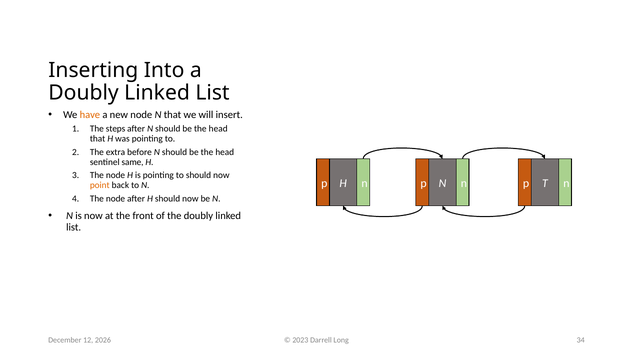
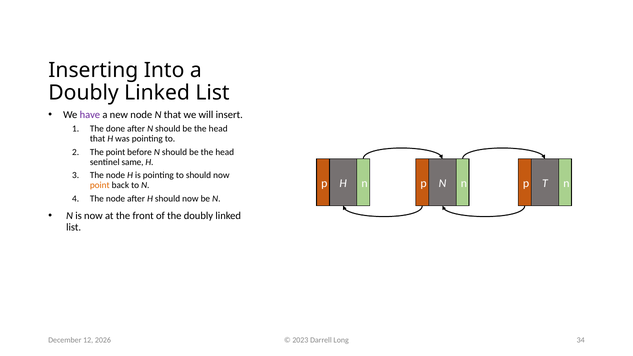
have colour: orange -> purple (90, 115)
steps: steps -> done (116, 129)
The extra: extra -> point (116, 152)
